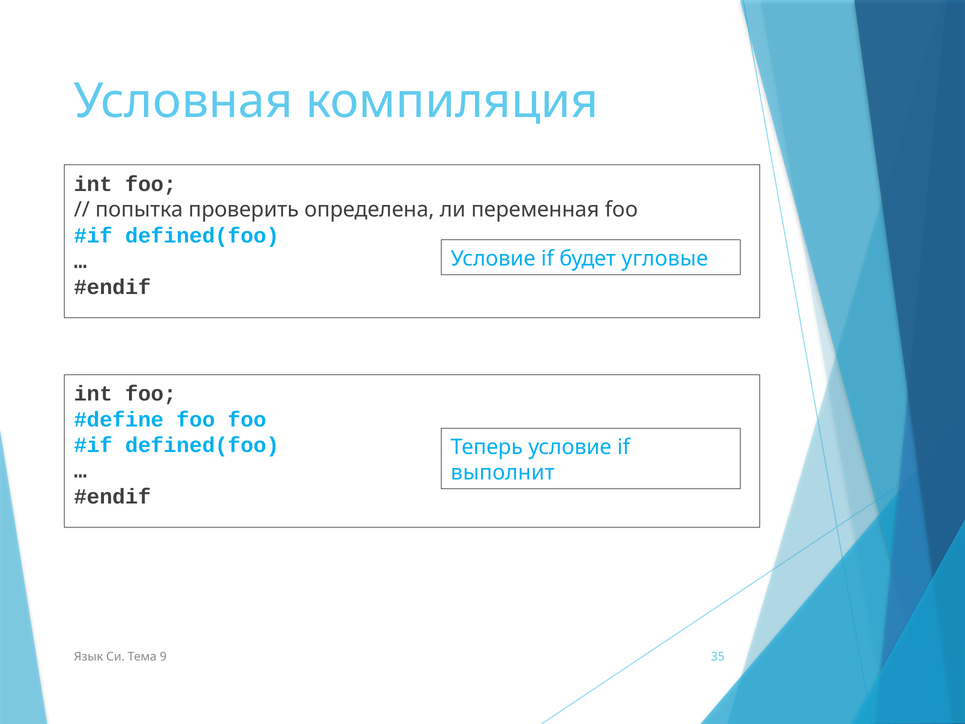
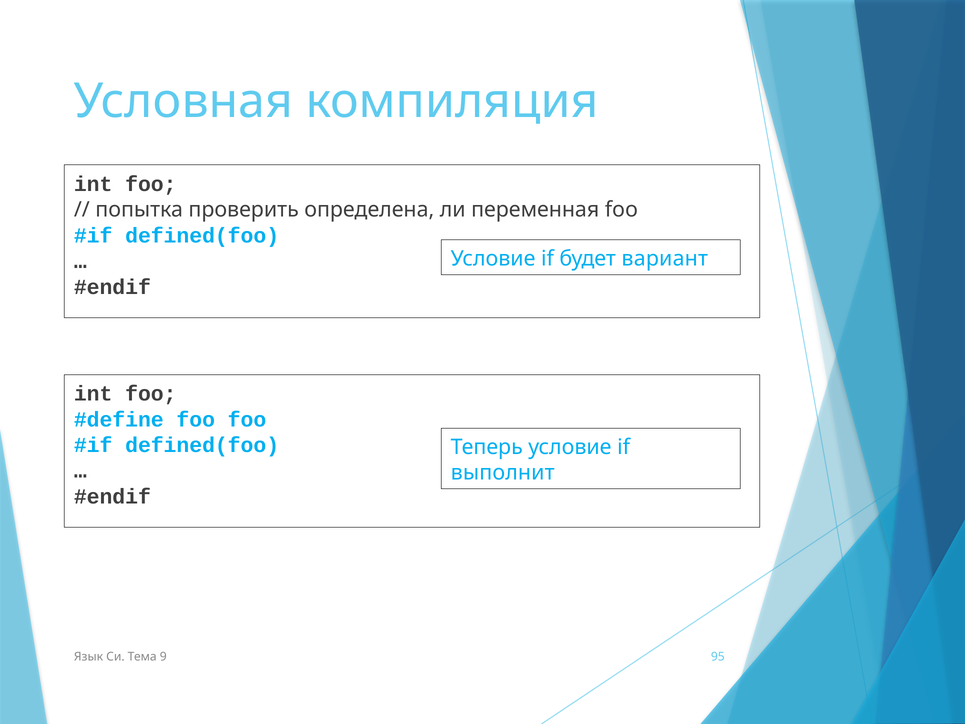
угловые: угловые -> вариант (665, 259)
35: 35 -> 95 (718, 657)
